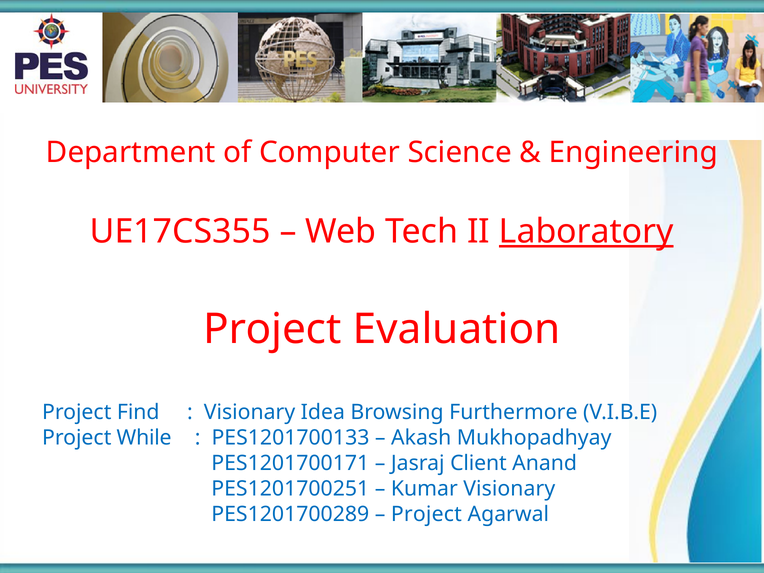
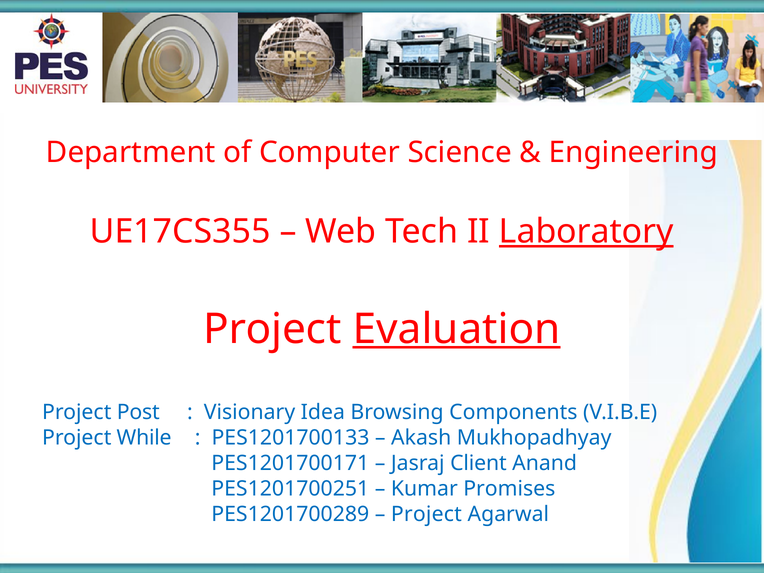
Evaluation underline: none -> present (457, 329)
Find: Find -> Post (138, 412)
Furthermore: Furthermore -> Components (513, 412)
Kumar Visionary: Visionary -> Promises (509, 489)
